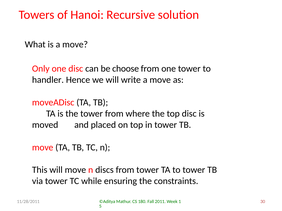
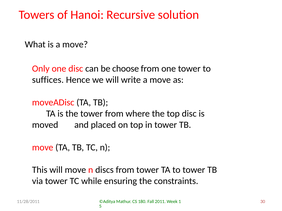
handler: handler -> suffices (48, 80)
